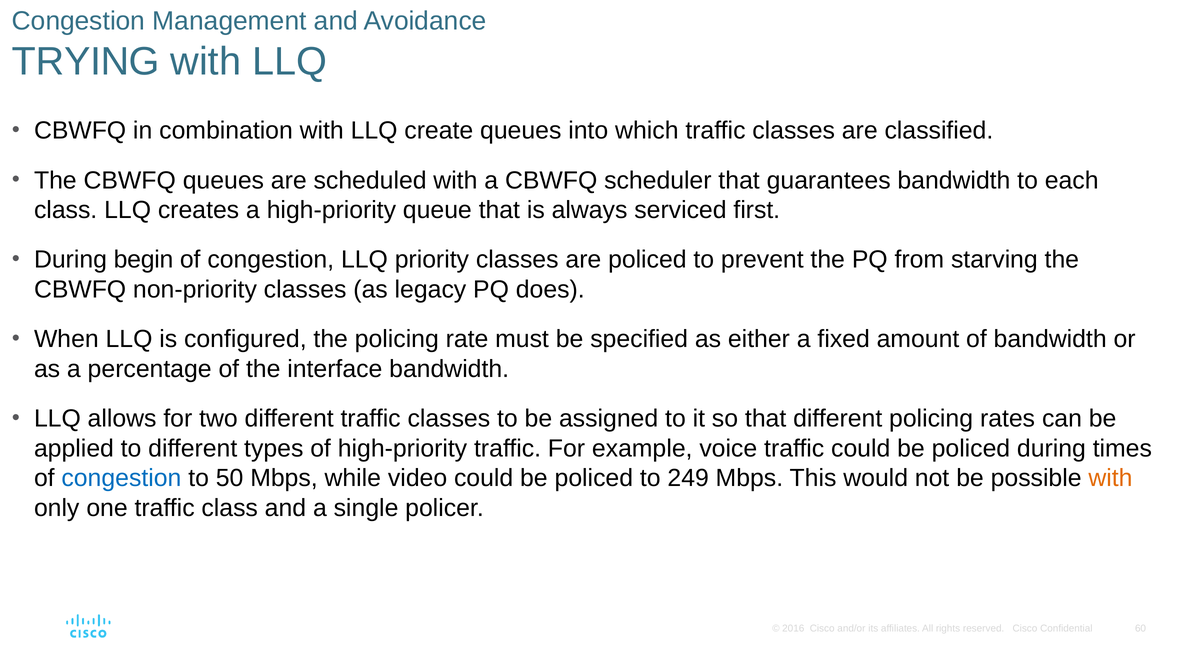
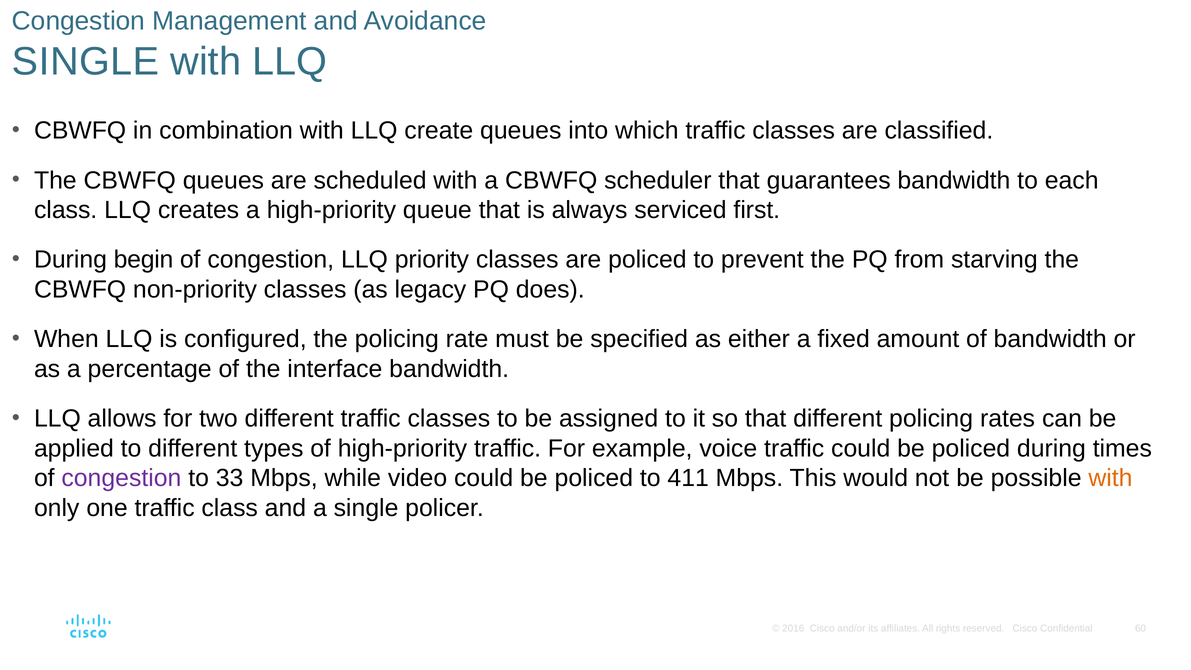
TRYING: TRYING -> SINGLE (86, 62)
congestion colour: blue -> purple (121, 478)
50: 50 -> 33 (230, 478)
249: 249 -> 411 (688, 478)
